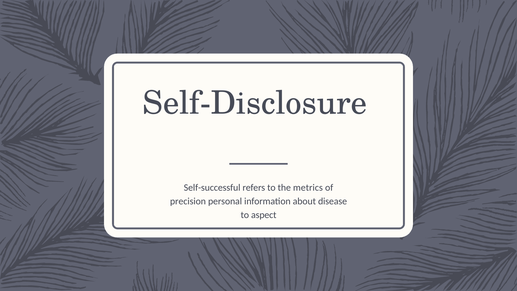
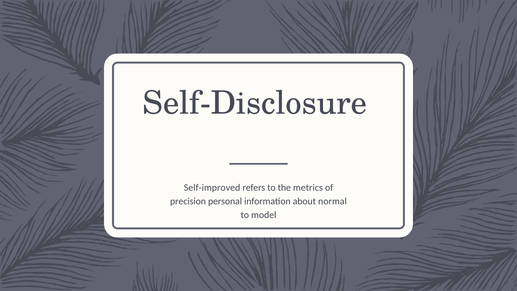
Self-successful: Self-successful -> Self-improved (212, 187)
disease: disease -> normal (332, 201)
aspect: aspect -> model (264, 215)
